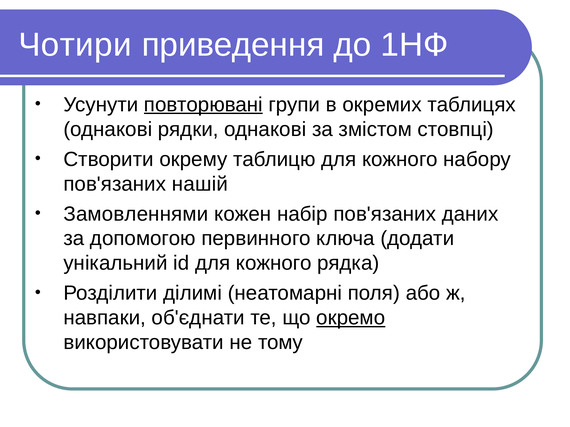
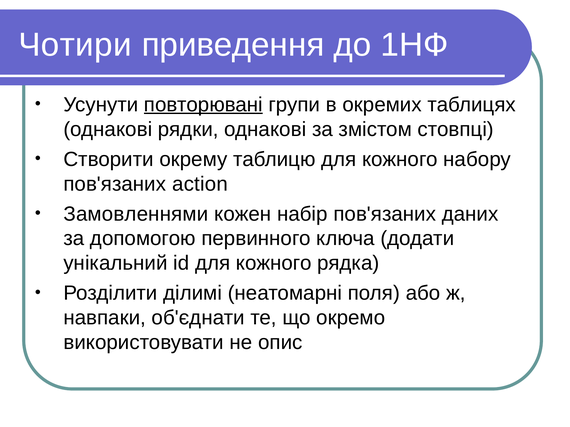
нашій: нашій -> action (200, 184)
окремо underline: present -> none (351, 318)
тому: тому -> опис (280, 343)
